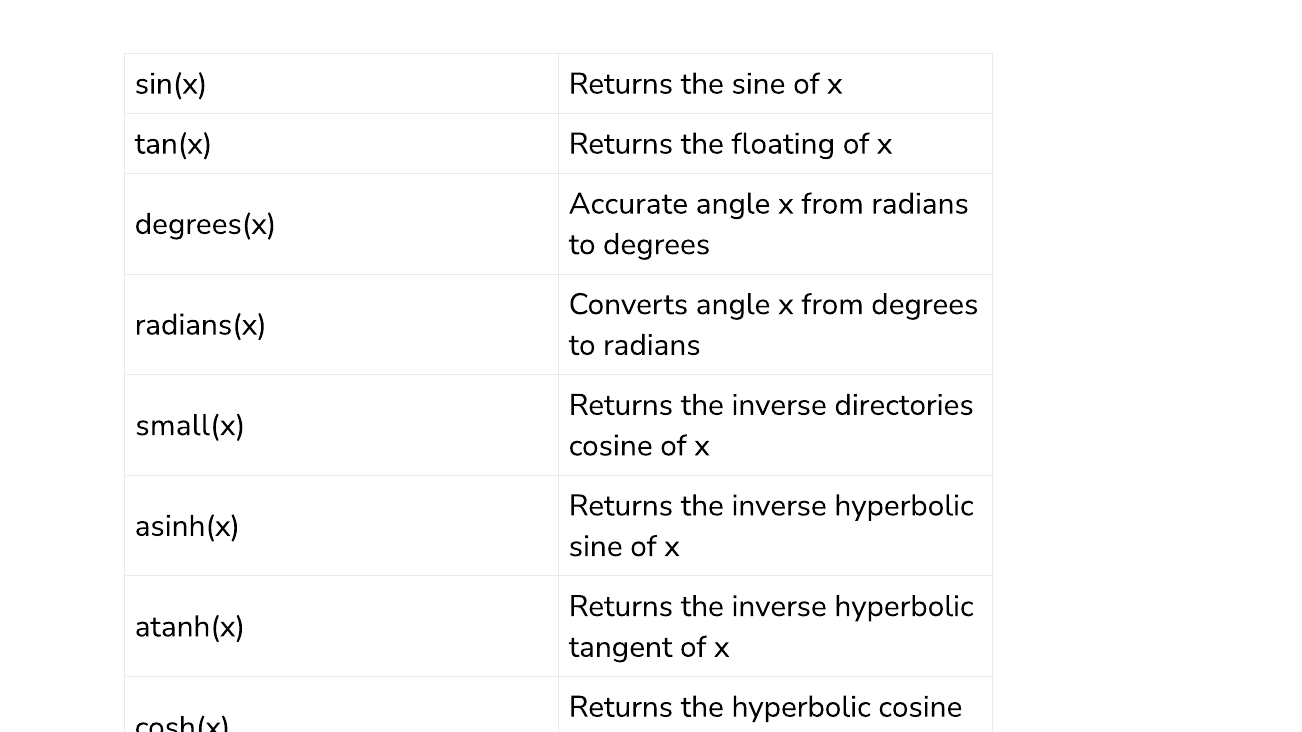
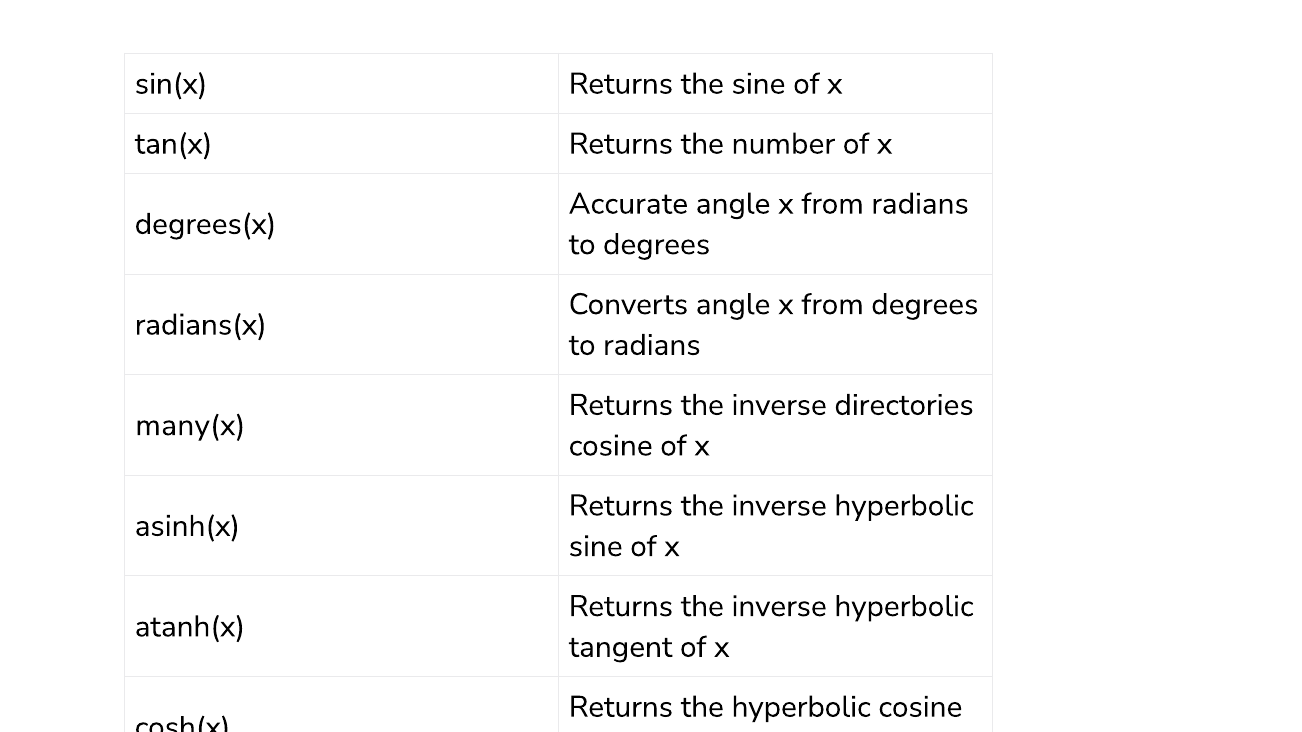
floating: floating -> number (783, 144)
small(x: small(x -> many(x (190, 426)
